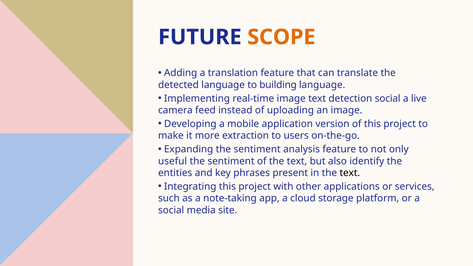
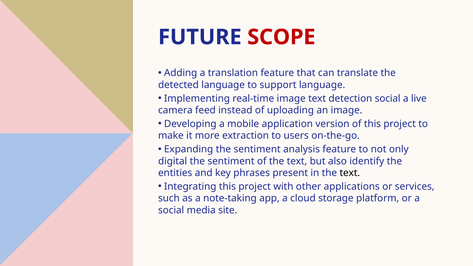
SCOPE colour: orange -> red (281, 37)
building: building -> support (278, 85)
useful: useful -> digital (173, 161)
